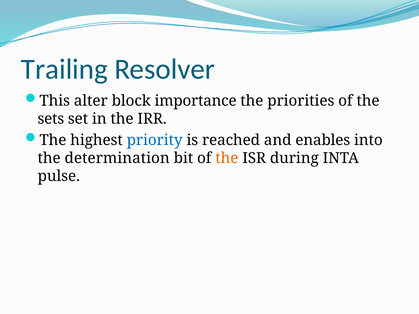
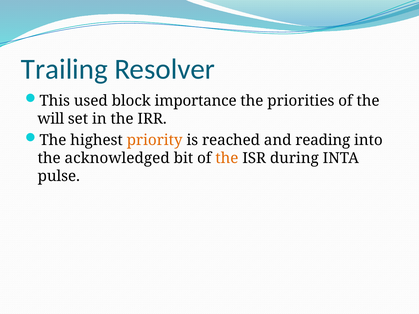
alter: alter -> used (91, 101)
sets: sets -> will (51, 119)
priority colour: blue -> orange (155, 140)
enables: enables -> reading (323, 140)
determination: determination -> acknowledged (117, 158)
